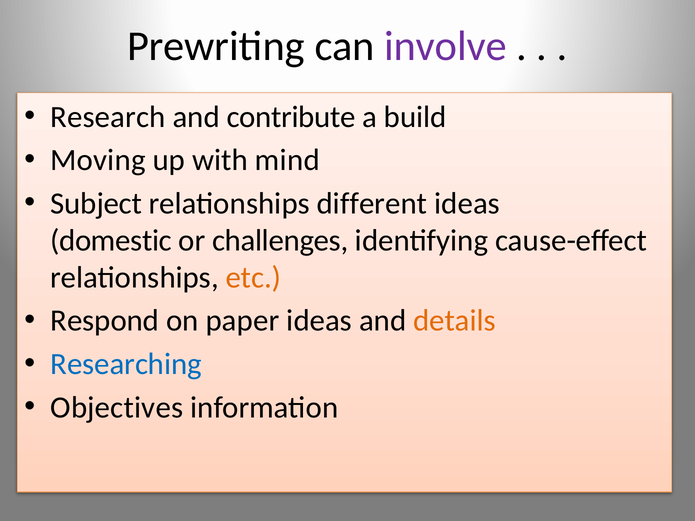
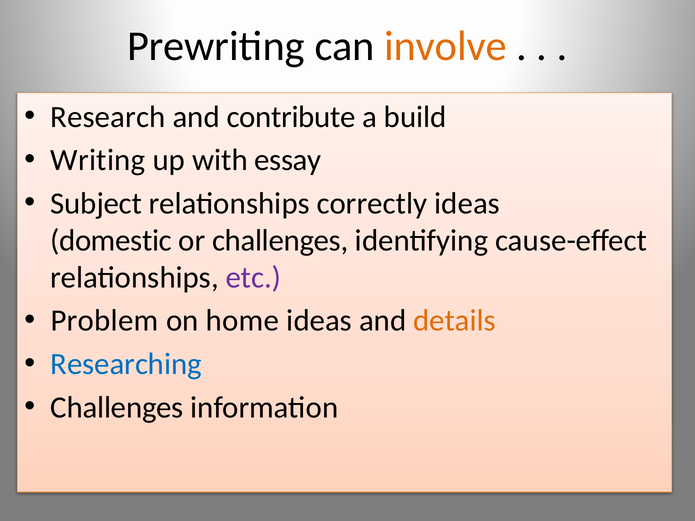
involve colour: purple -> orange (446, 46)
Moving: Moving -> Writing (98, 160)
mind: mind -> essay (288, 160)
different: different -> correctly (372, 203)
etc colour: orange -> purple (253, 278)
Respond: Respond -> Problem (105, 321)
paper: paper -> home (242, 321)
Objectives: Objectives -> Challenges (117, 408)
